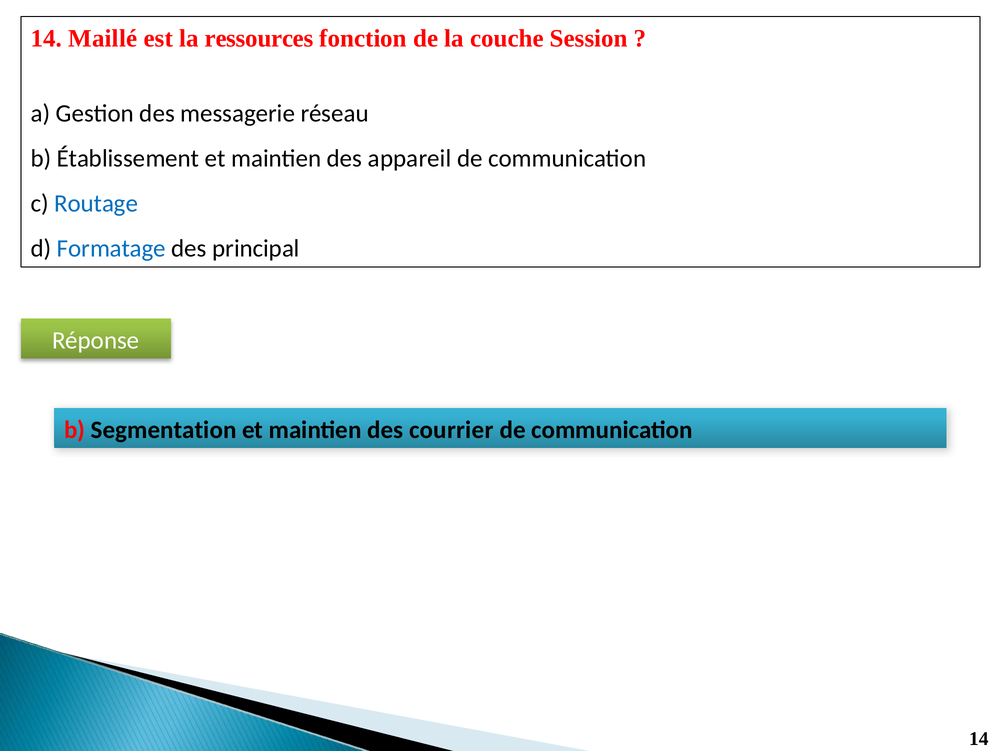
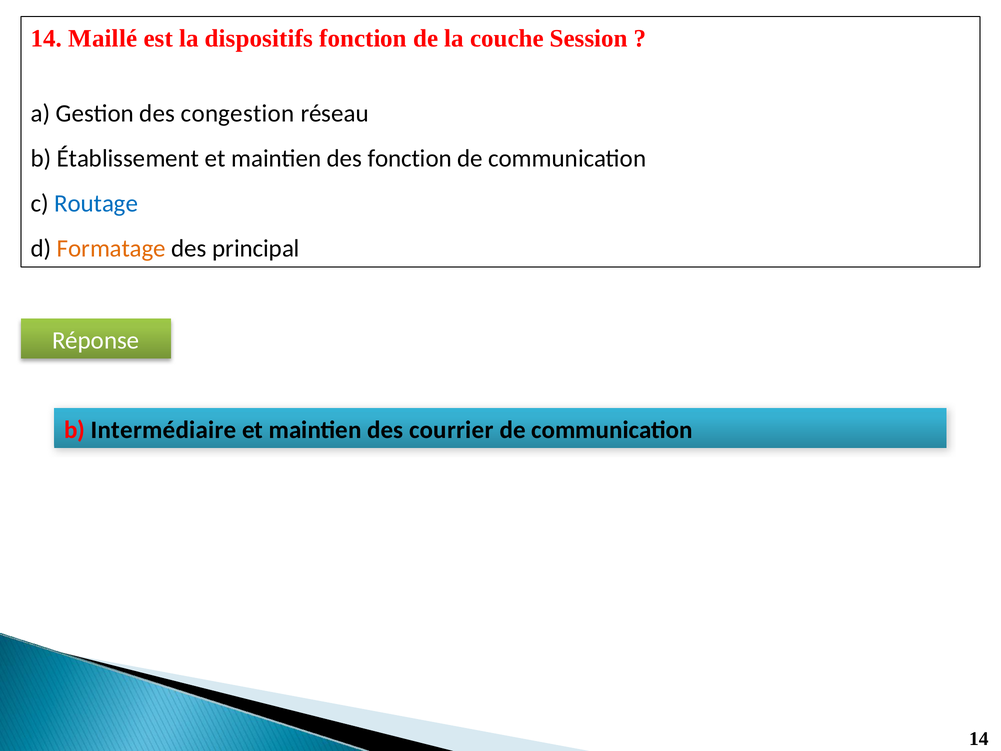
ressources: ressources -> dispositifs (259, 38)
messagerie: messagerie -> congestion (238, 113)
des appareil: appareil -> fonction (410, 158)
Formatage colour: blue -> orange (111, 249)
Segmentation: Segmentation -> Intermédiaire (164, 430)
